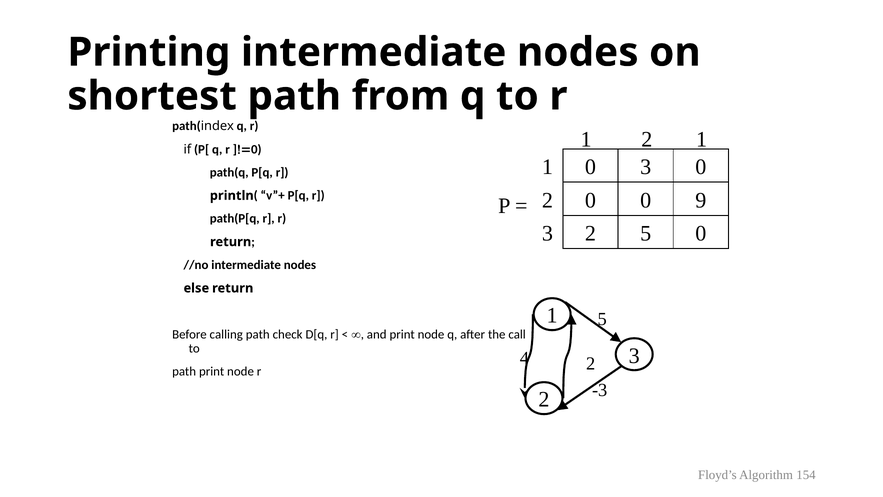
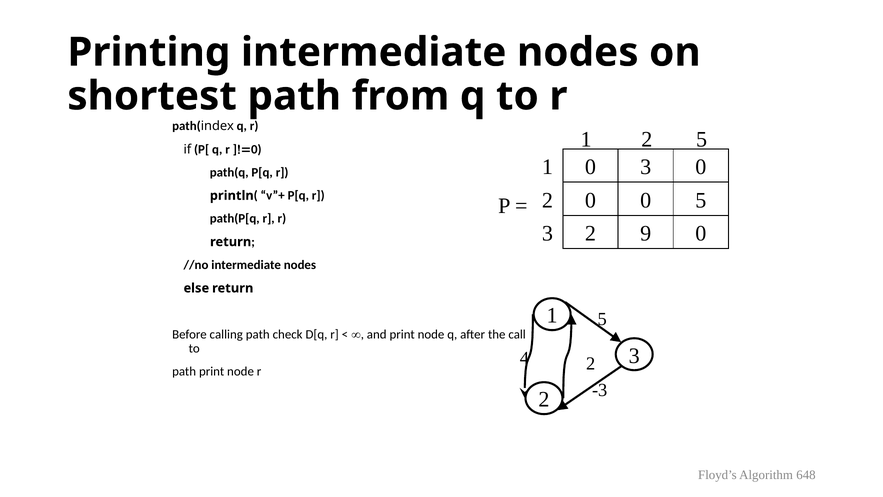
2 1: 1 -> 5 (702, 139)
0 9: 9 -> 5 (701, 200)
2 5: 5 -> 9 (646, 233)
154: 154 -> 648 (806, 474)
